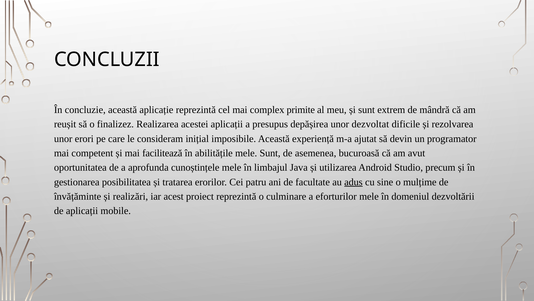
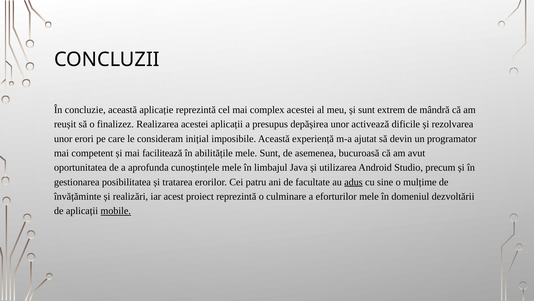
complex primite: primite -> acestei (301, 110)
dezvoltat: dezvoltat -> activează (370, 124)
mobile underline: none -> present (116, 211)
